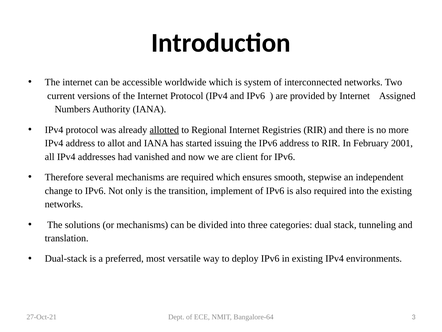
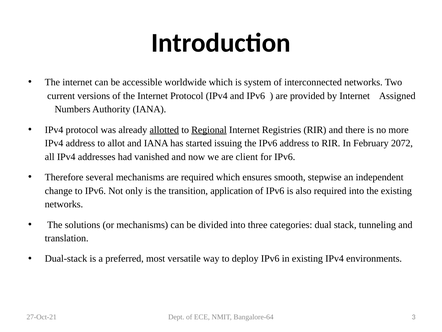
Regional underline: none -> present (209, 130)
2001: 2001 -> 2072 (402, 143)
implement: implement -> application (232, 191)
